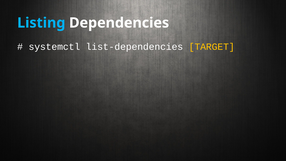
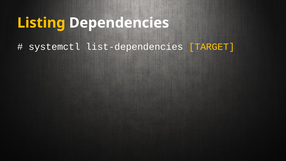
Listing colour: light blue -> yellow (41, 23)
